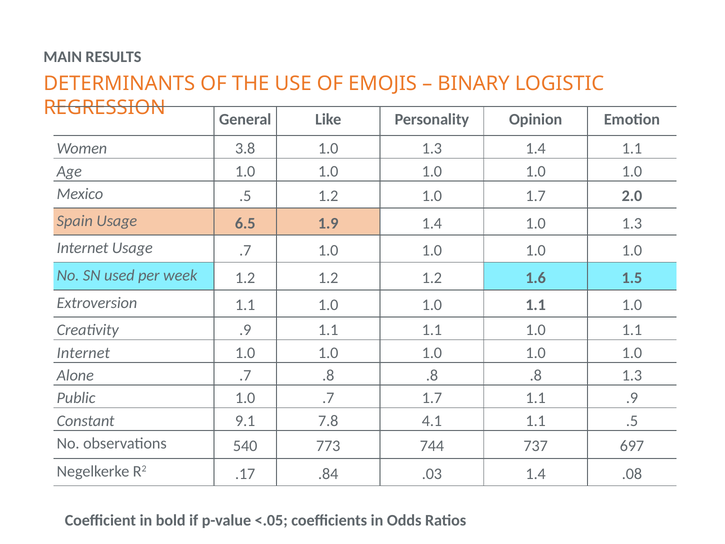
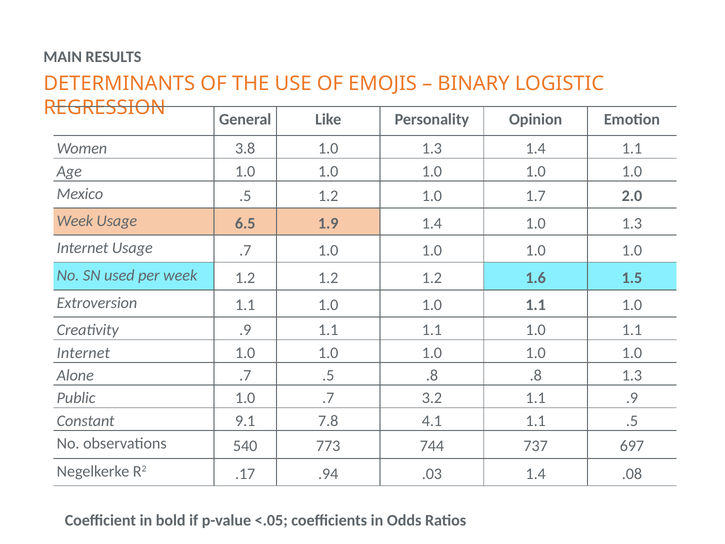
Spain: Spain -> Week (75, 221)
.7 .8: .8 -> .5 (328, 375)
.7 1.7: 1.7 -> 3.2 (432, 398)
.84: .84 -> .94 (328, 474)
